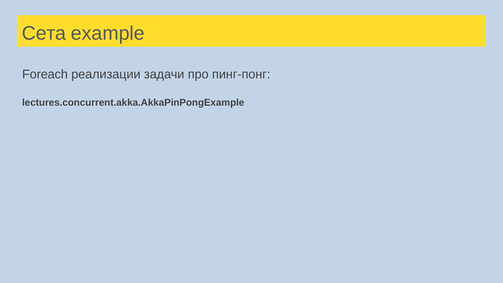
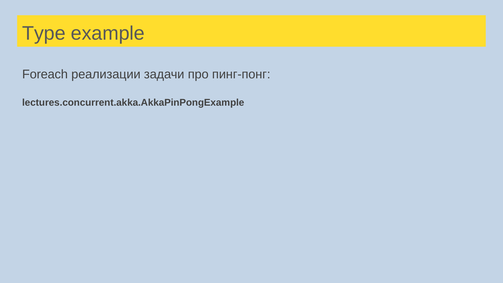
Сета: Сета -> Tуpe (44, 33)
